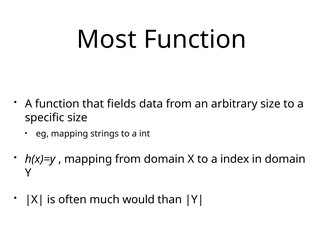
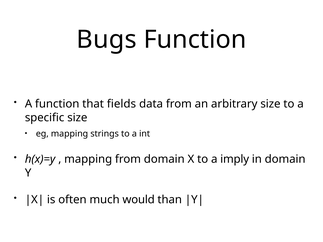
Most: Most -> Bugs (107, 40)
index: index -> imply (235, 159)
